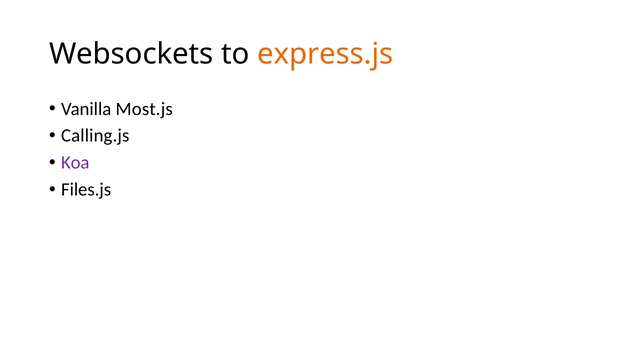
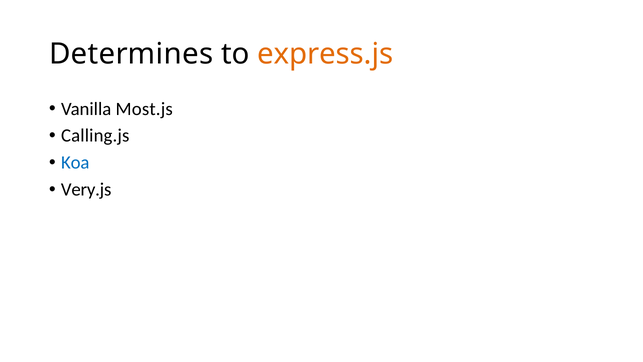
Websockets: Websockets -> Determines (131, 54)
Koa colour: purple -> blue (75, 163)
Files.js: Files.js -> Very.js (86, 190)
